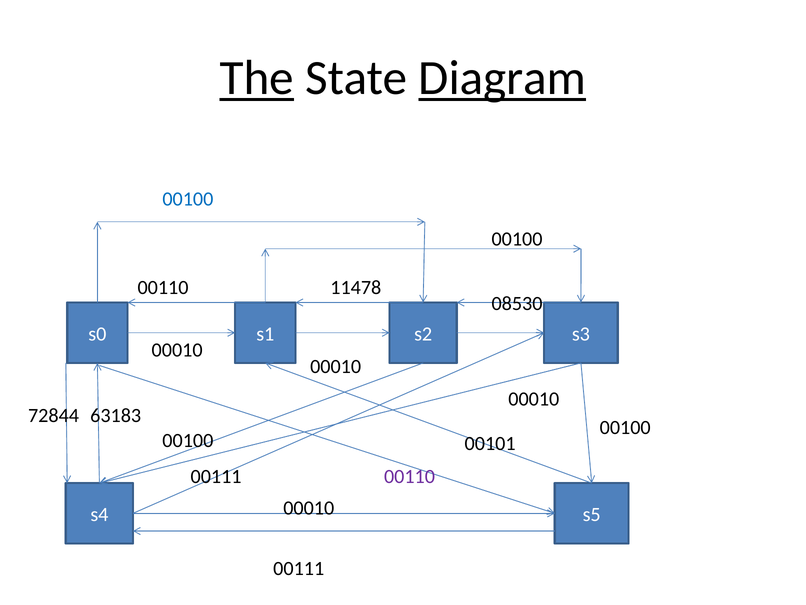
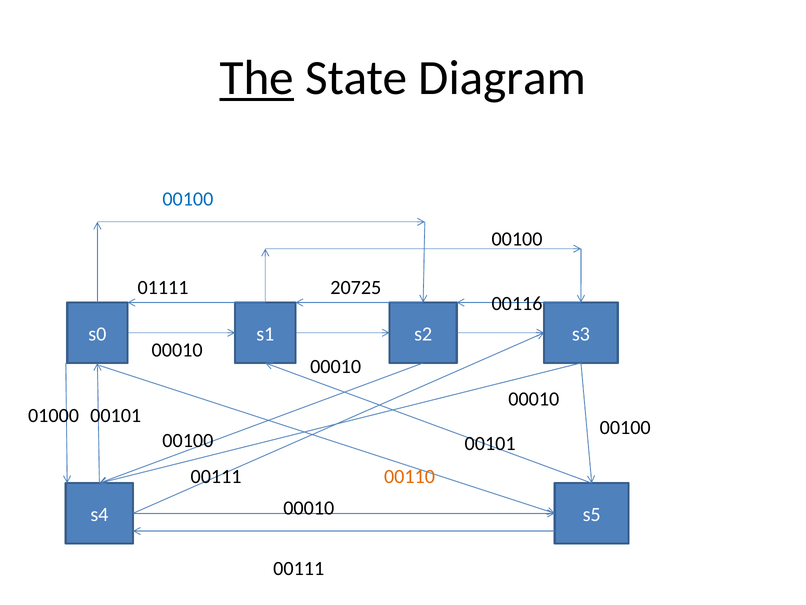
Diagram underline: present -> none (502, 78)
00110: 00110 -> 01111 (163, 287)
11478: 11478 -> 20725 (356, 287)
08530: 08530 -> 00116 (517, 303)
72844: 72844 -> 01000 (54, 415)
63183: 63183 -> 00101 (116, 415)
00110 colour: purple -> orange (410, 476)
